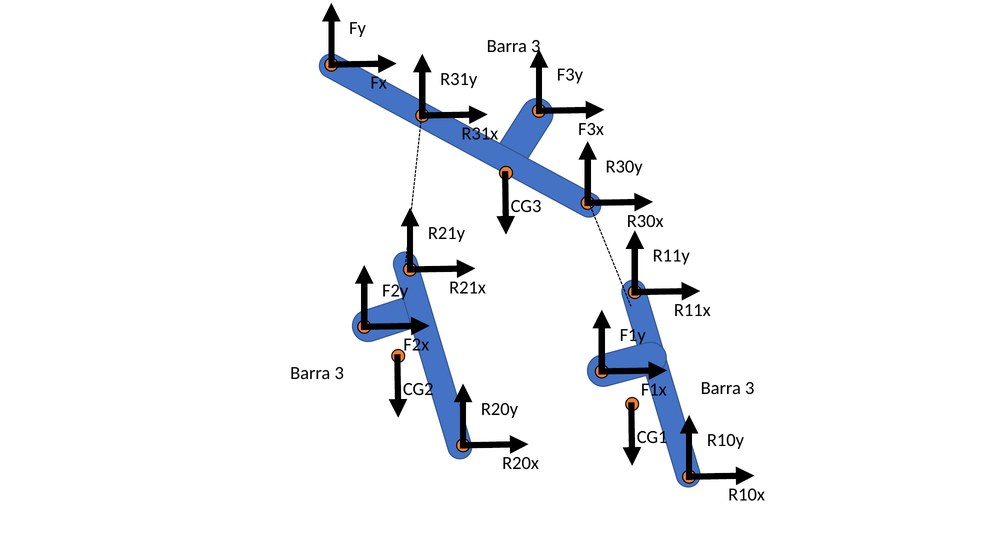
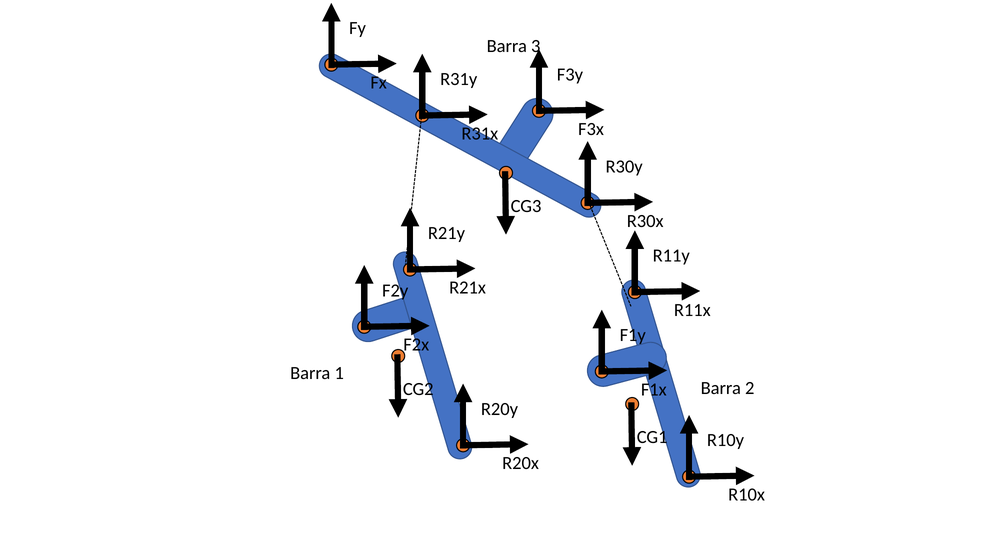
3: 3 -> 1 (339, 373)
3: 3 -> 2 (750, 388)
